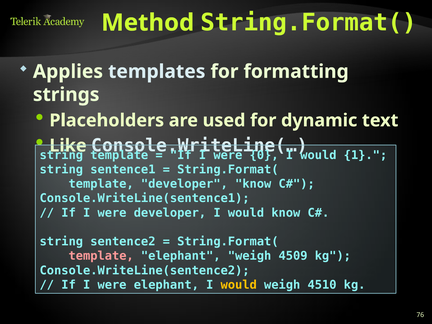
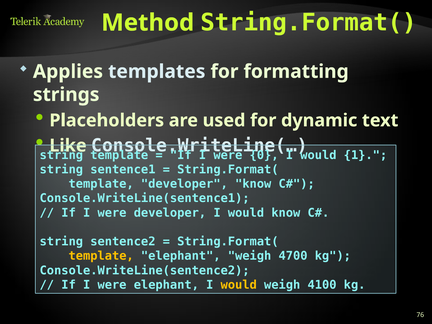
template colour: pink -> yellow (101, 256)
4509: 4509 -> 4700 (293, 256)
4510: 4510 -> 4100 (322, 285)
